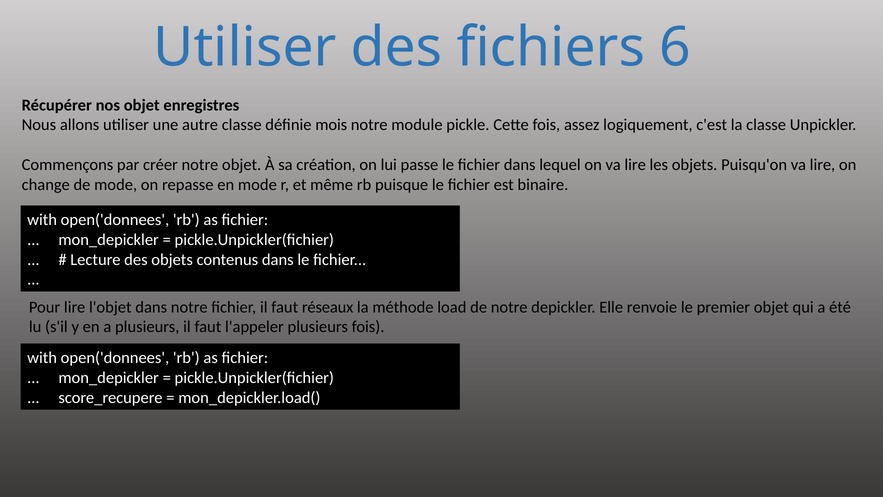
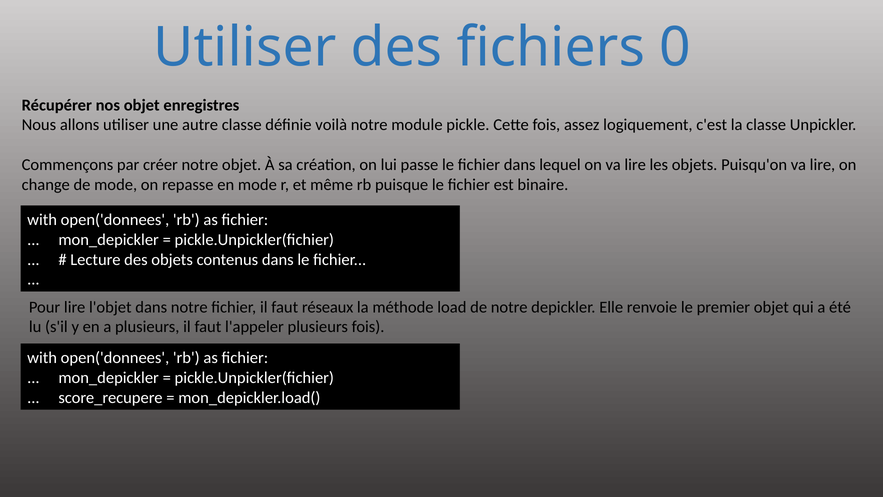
6: 6 -> 0 (675, 48)
mois: mois -> voilà (331, 125)
